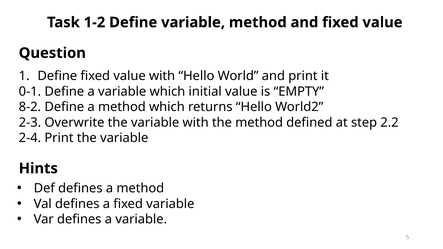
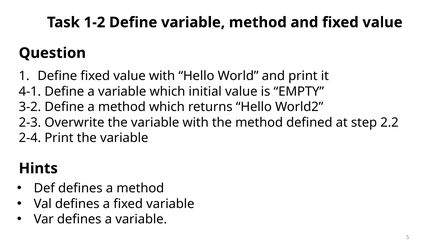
0-1: 0-1 -> 4-1 (30, 92)
8-2: 8-2 -> 3-2 (30, 107)
